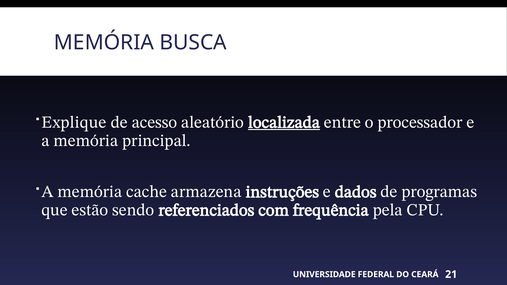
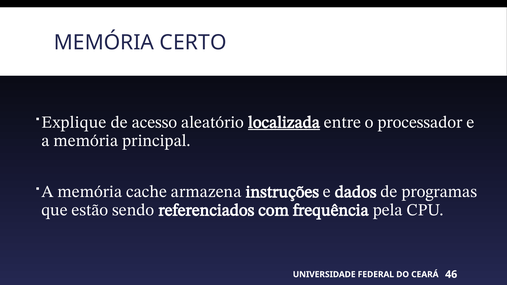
BUSCA: BUSCA -> CERTO (193, 43)
21: 21 -> 46 (451, 275)
